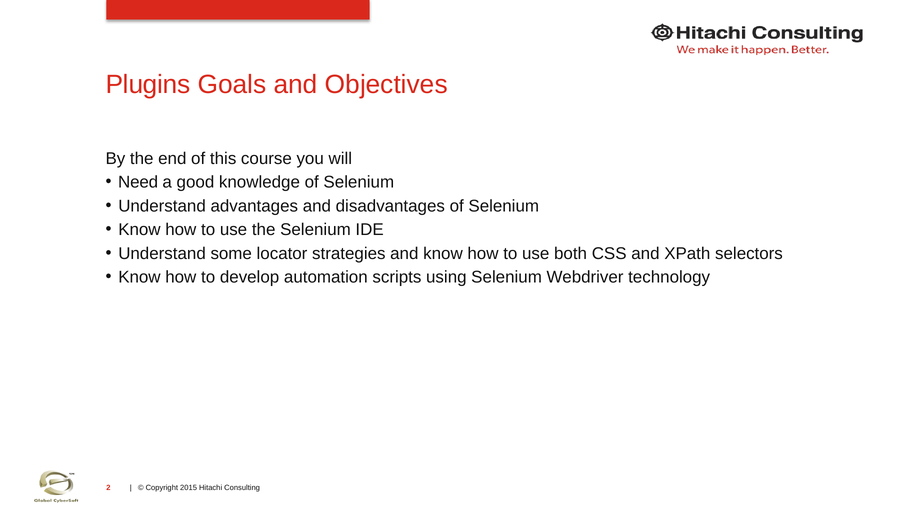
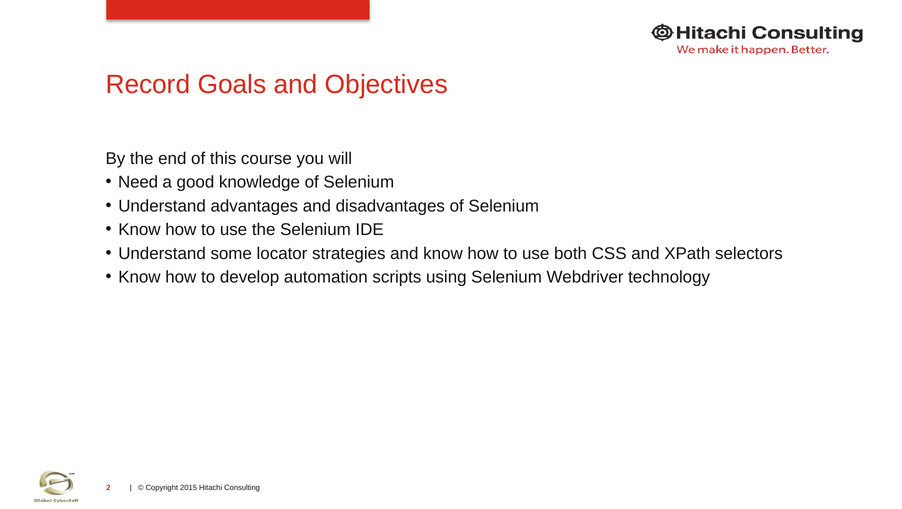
Plugins: Plugins -> Record (148, 85)
